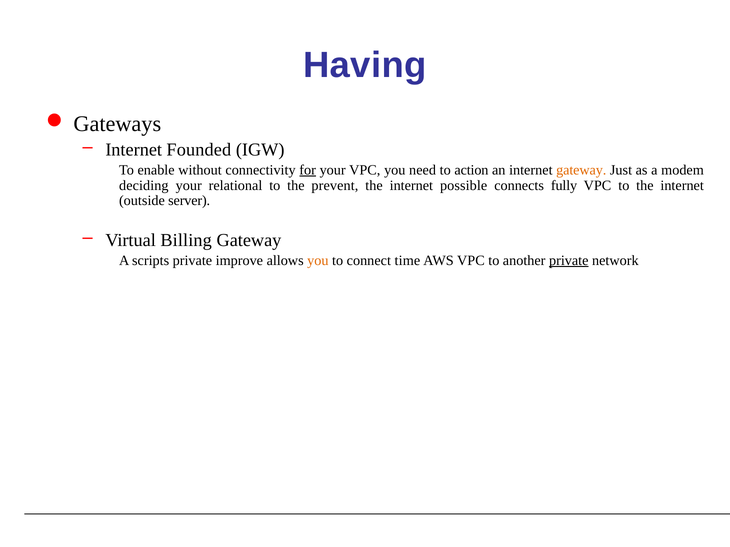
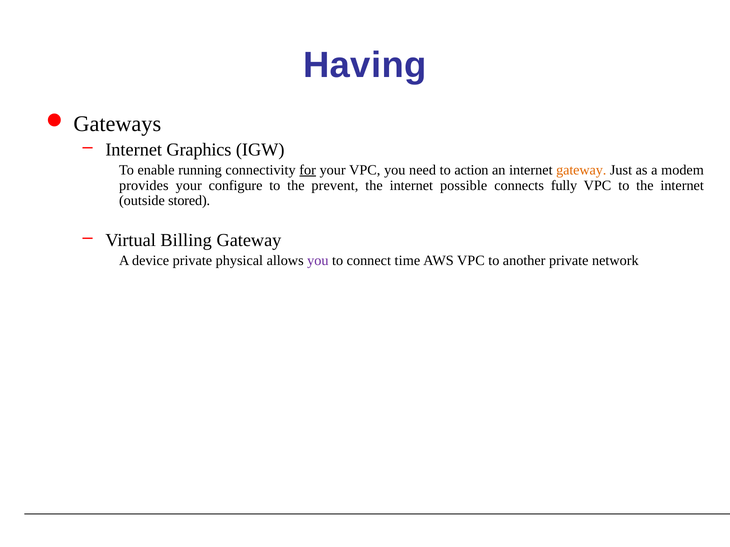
Founded: Founded -> Graphics (199, 150)
without: without -> running (200, 170)
deciding: deciding -> provides (144, 186)
relational: relational -> configure (236, 186)
server: server -> stored (189, 201)
scripts: scripts -> device (151, 261)
improve: improve -> physical (239, 261)
you colour: orange -> purple (318, 261)
private underline: present -> none (569, 261)
